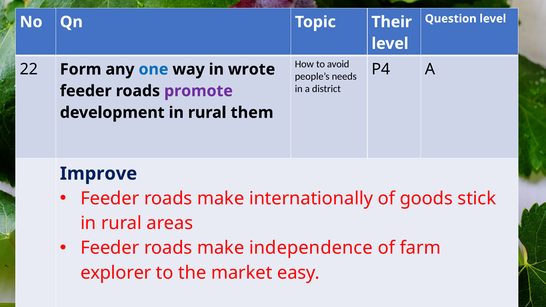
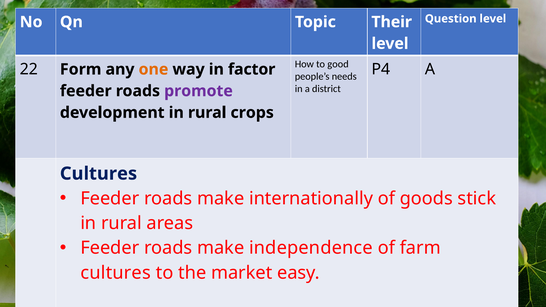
avoid: avoid -> good (338, 64)
one colour: blue -> orange (153, 69)
wrote: wrote -> factor (252, 69)
them: them -> crops (252, 113)
Improve: Improve -> Cultures (98, 174)
explorer: explorer -> cultures (116, 273)
